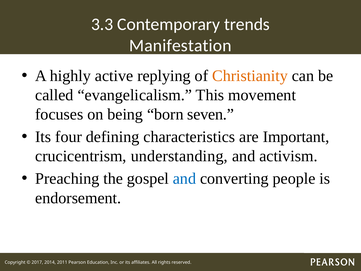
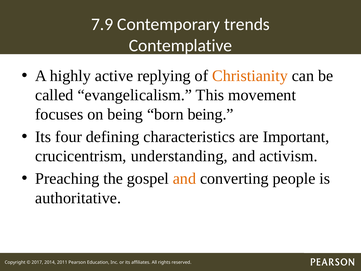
3.3: 3.3 -> 7.9 (102, 24)
Manifestation: Manifestation -> Contemplative (181, 45)
born seven: seven -> being (211, 114)
and colour: blue -> orange (184, 179)
endorsement: endorsement -> authoritative (78, 198)
